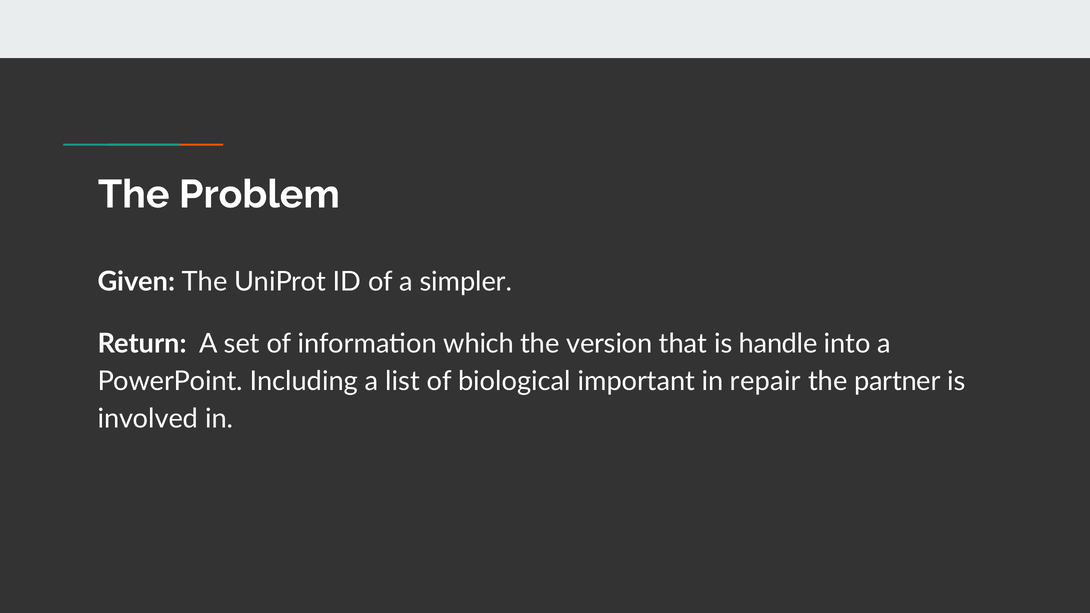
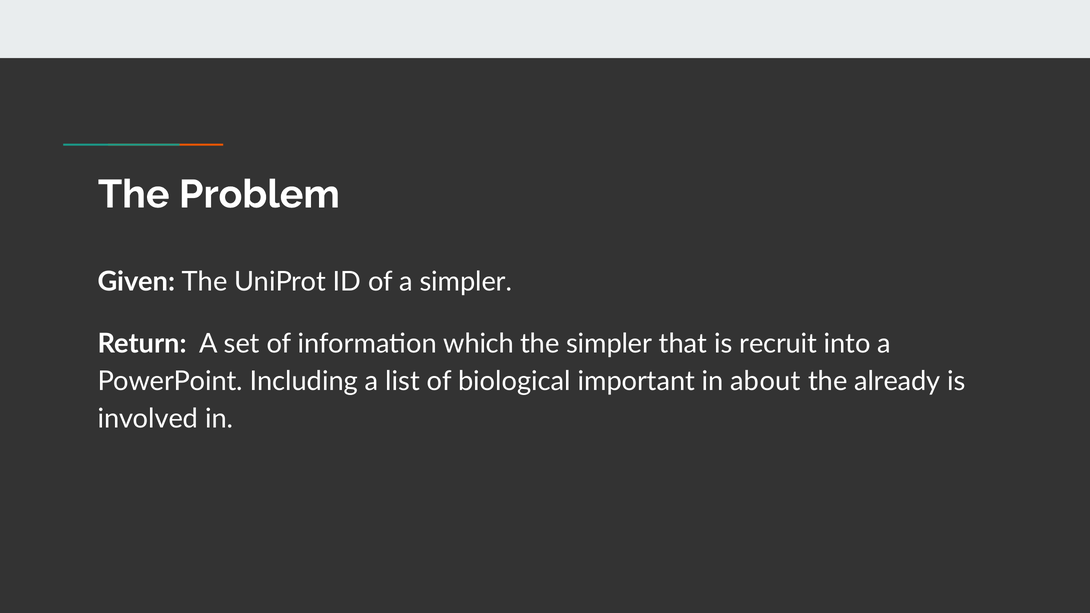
the version: version -> simpler (609, 344)
handle: handle -> recruit (778, 344)
repair: repair -> about (765, 381)
partner: partner -> already (897, 381)
